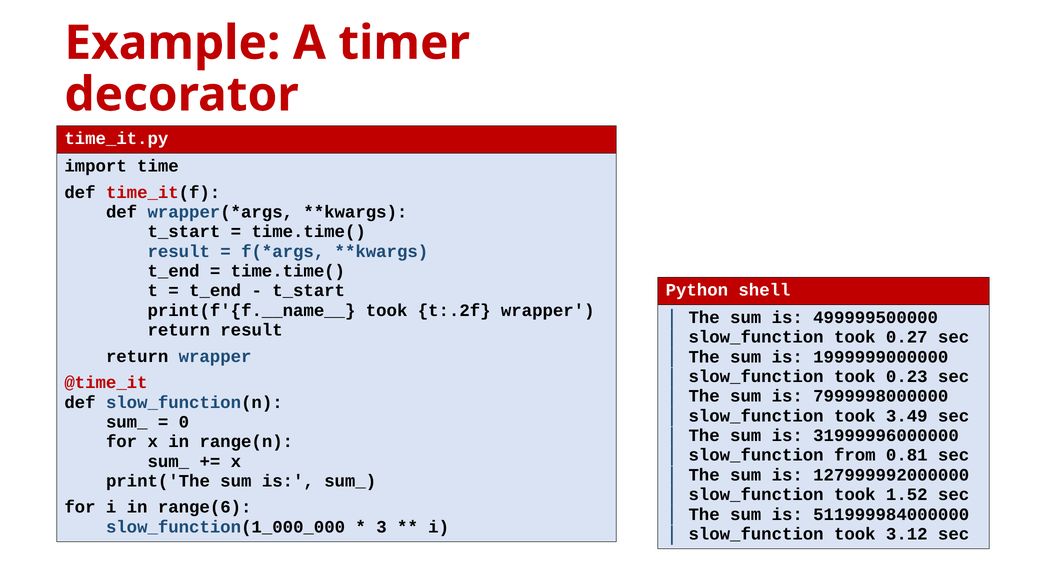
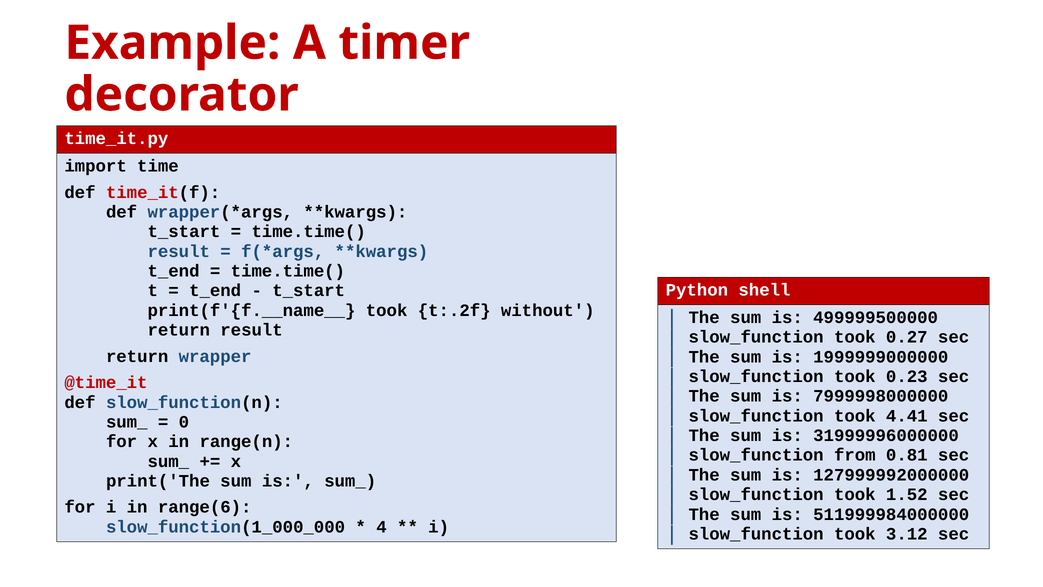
t:.2f wrapper: wrapper -> without (548, 310)
3.49: 3.49 -> 4.41 (907, 416)
3: 3 -> 4 (381, 527)
